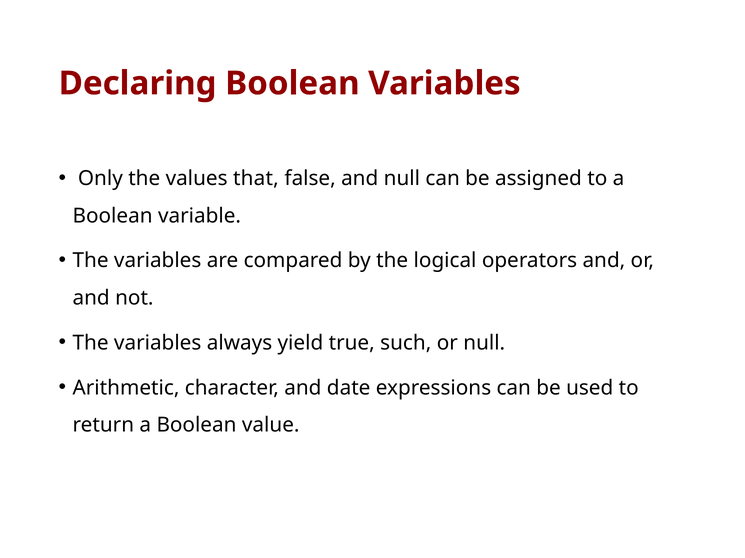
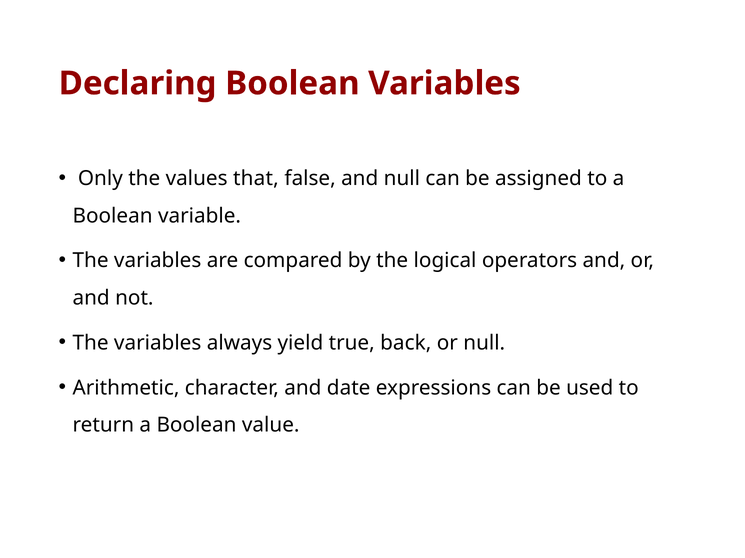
such: such -> back (406, 343)
